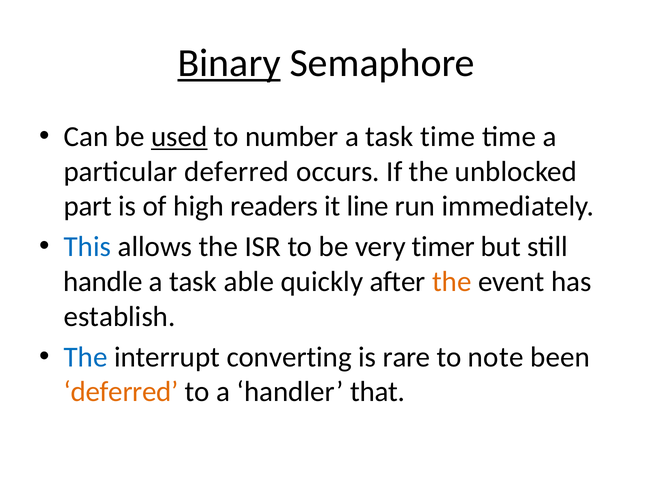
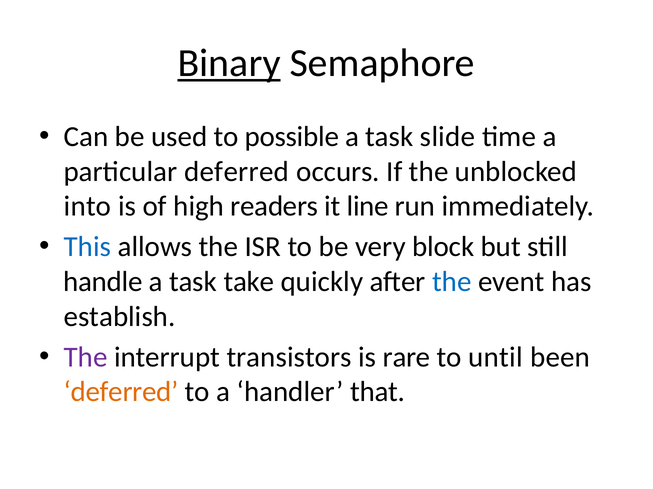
used underline: present -> none (179, 137)
number: number -> possible (292, 137)
task time: time -> slide (448, 137)
part: part -> into (87, 207)
timer: timer -> block (443, 247)
able: able -> take (249, 282)
the colour: orange -> blue (452, 282)
The colour: blue -> purple (86, 358)
converting: converting -> transistors (289, 358)
note: note -> until (496, 358)
